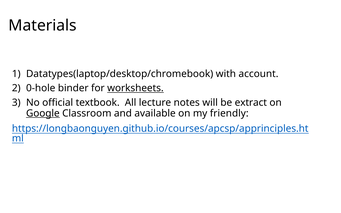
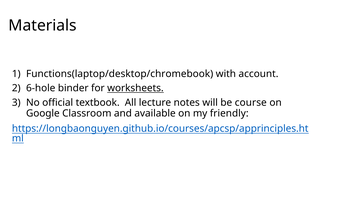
Datatypes(laptop/desktop/chromebook: Datatypes(laptop/desktop/chromebook -> Functions(laptop/desktop/chromebook (120, 74)
0-hole: 0-hole -> 6-hole (41, 88)
extract: extract -> course (251, 103)
Google underline: present -> none (43, 113)
